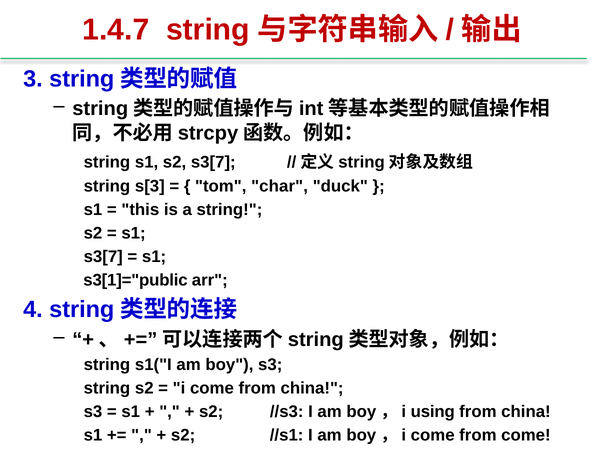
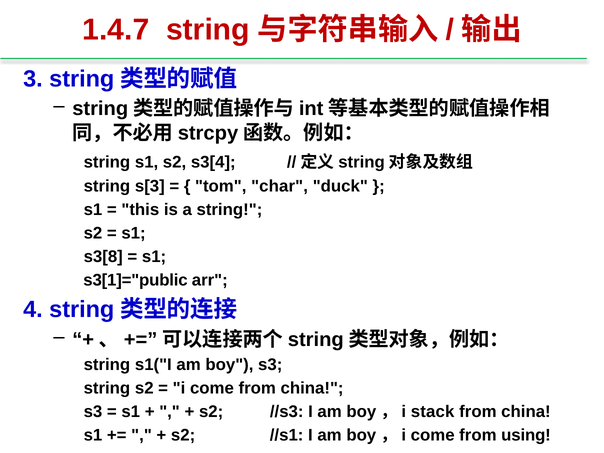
s2 s3[7: s3[7 -> s3[4 (213, 162)
s3[7: s3[7 -> s3[8 (103, 257)
using: using -> stack (433, 412)
from come: come -> using (526, 435)
